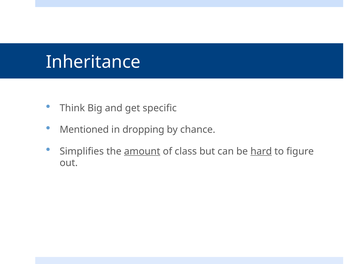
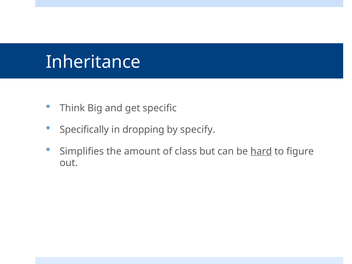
Mentioned: Mentioned -> Specifically (84, 130)
chance: chance -> specify (198, 130)
amount underline: present -> none (142, 151)
